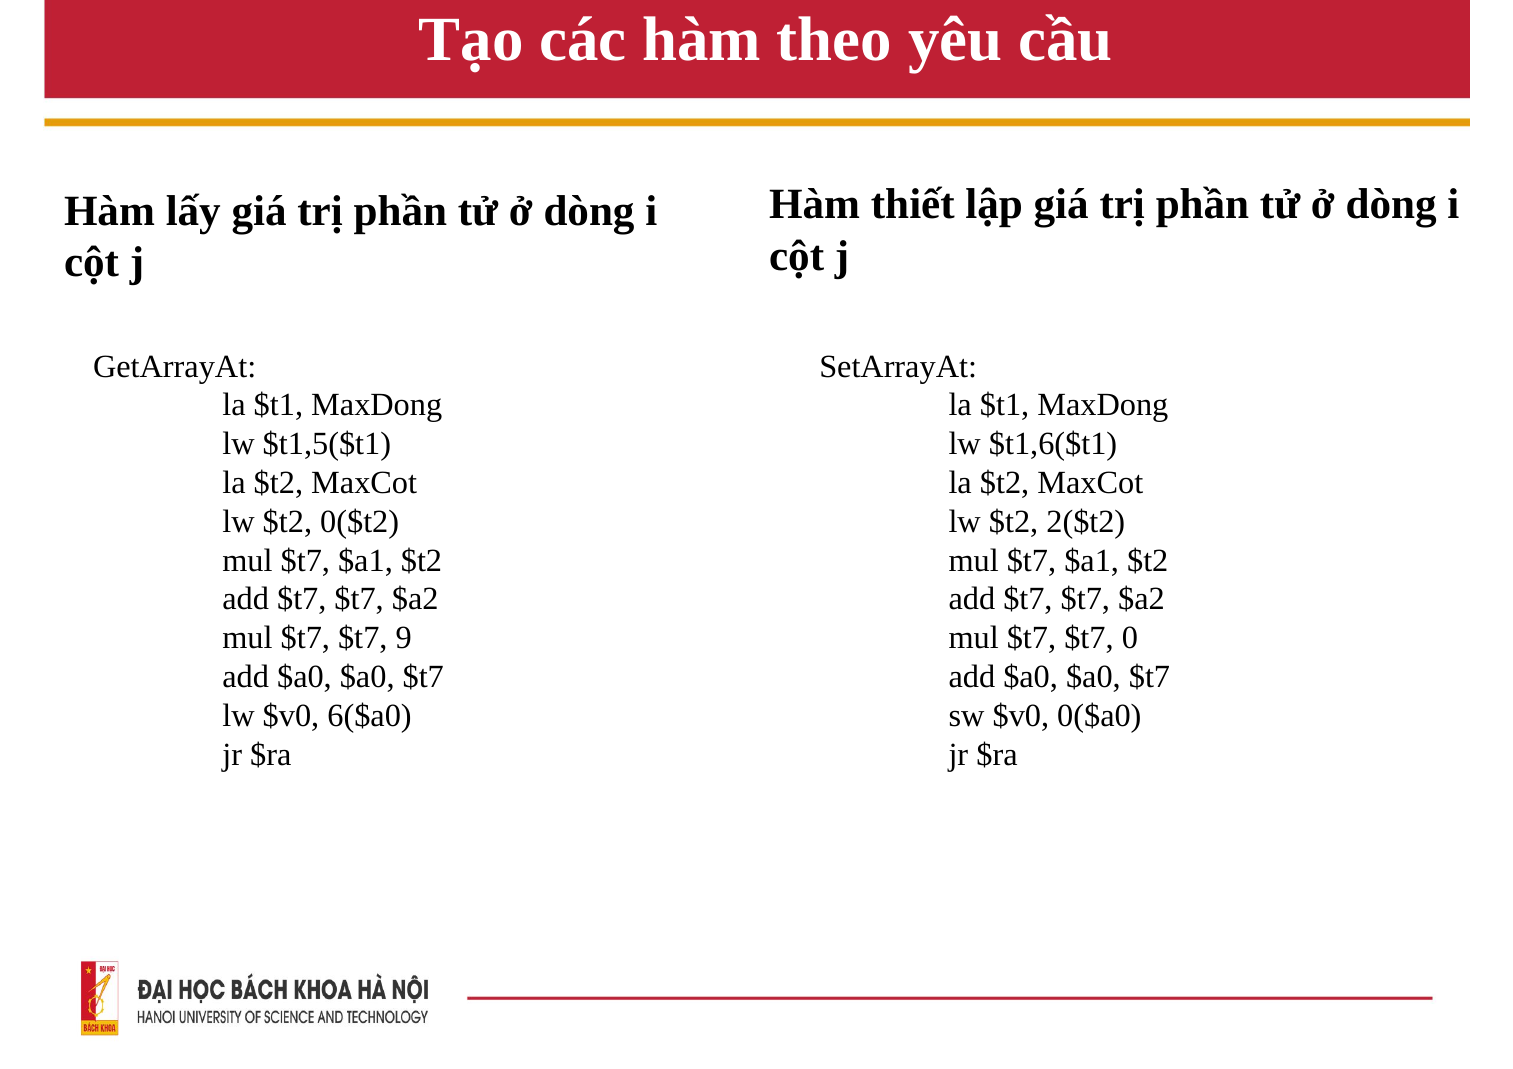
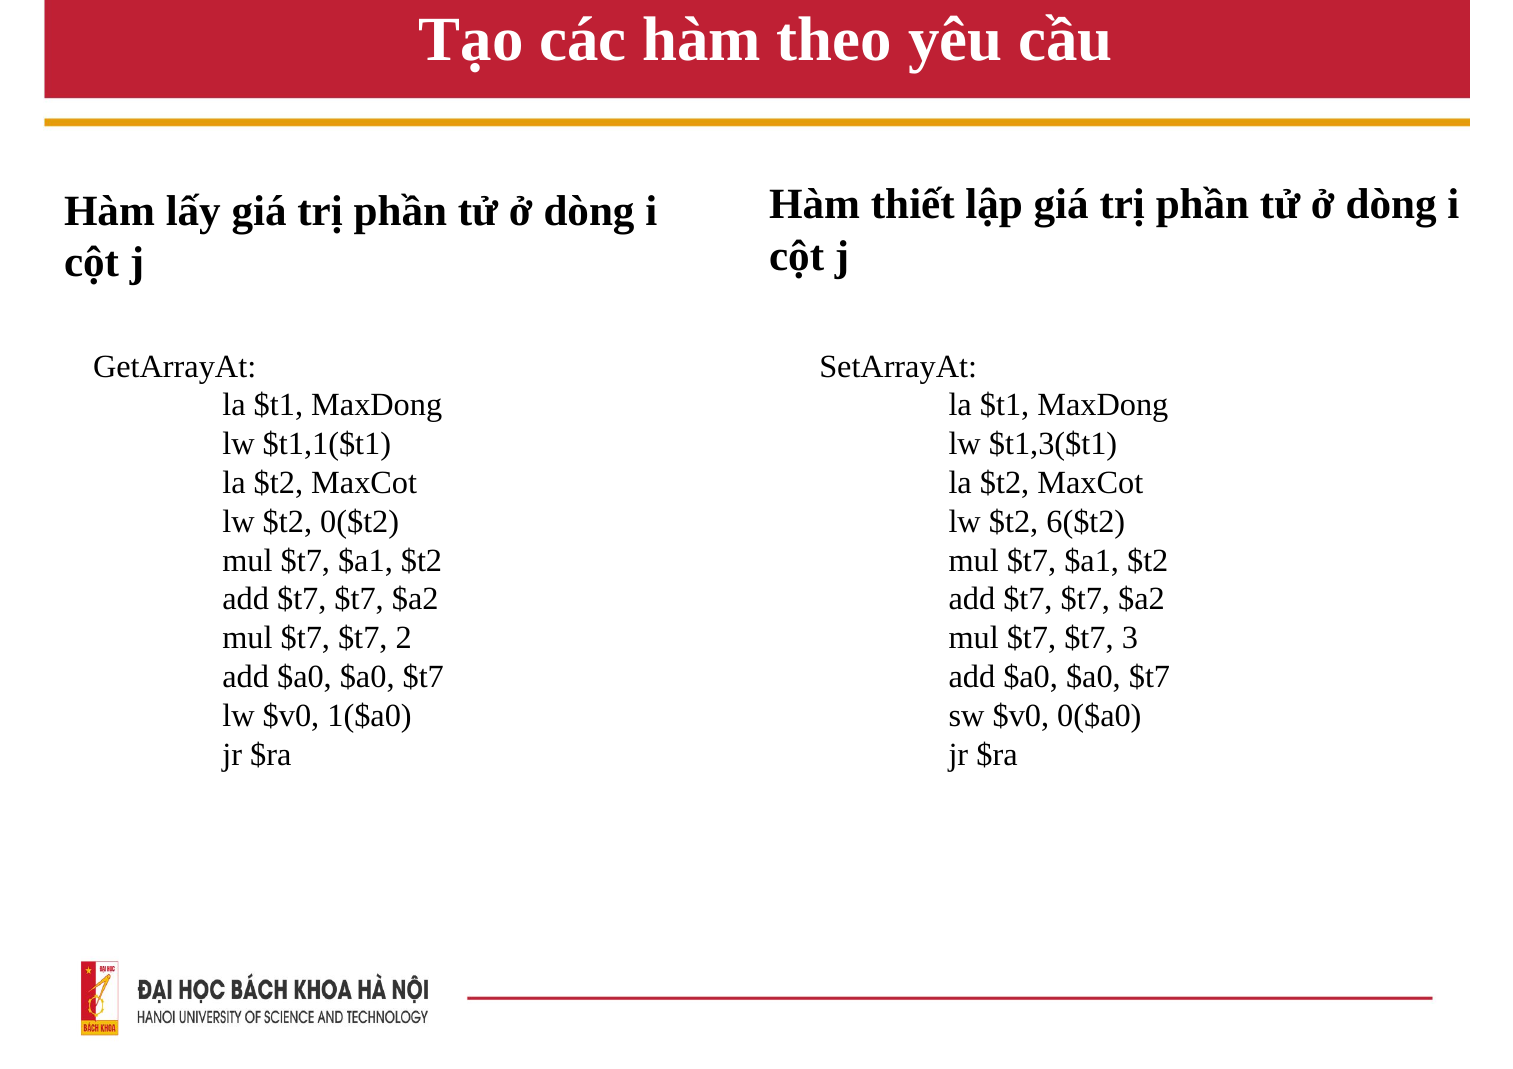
$t1,5($t1: $t1,5($t1 -> $t1,1($t1 (327, 444)
$t1,6($t1: $t1,6($t1 -> $t1,3($t1 (1053, 444)
2($t2: 2($t2 -> 6($t2 (1086, 522)
9: 9 -> 2 (404, 638)
0: 0 -> 3 (1130, 638)
6($a0: 6($a0 -> 1($a0 (370, 716)
